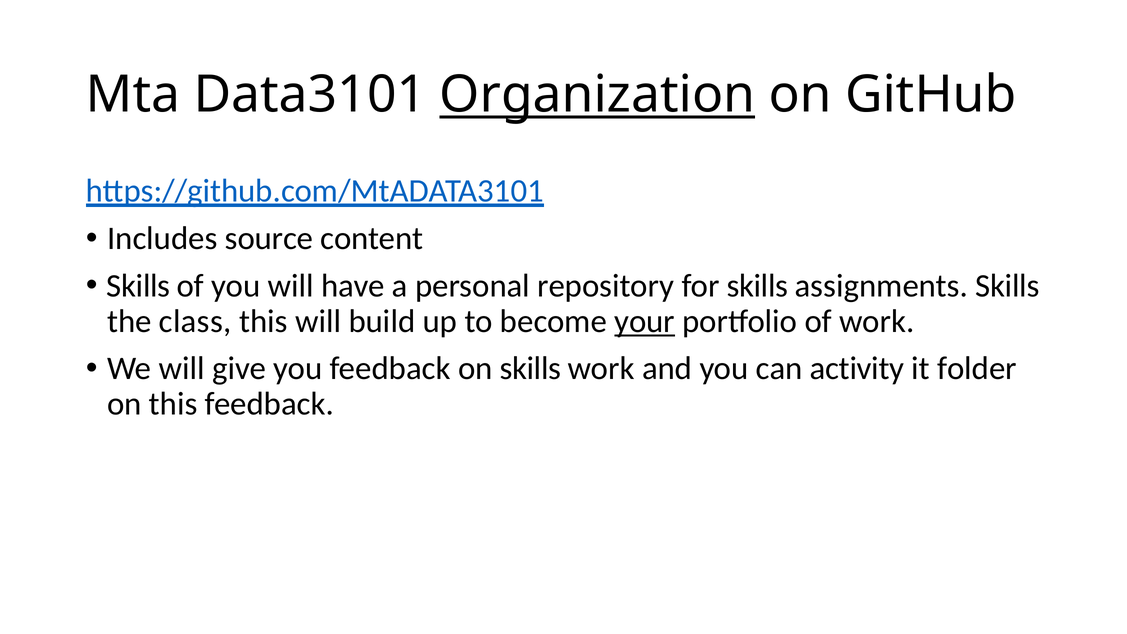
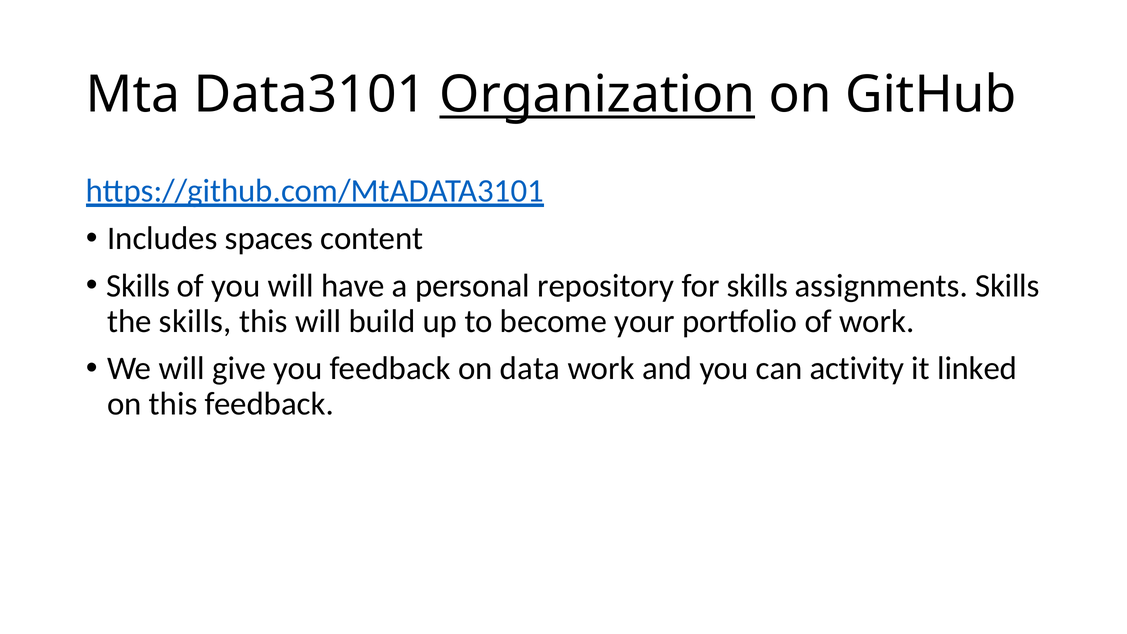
source: source -> spaces (269, 238)
the class: class -> skills (195, 321)
your underline: present -> none (645, 321)
on skills: skills -> data (530, 368)
folder: folder -> linked (977, 368)
